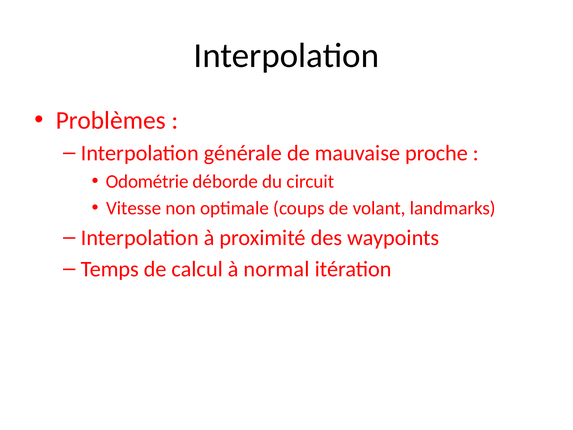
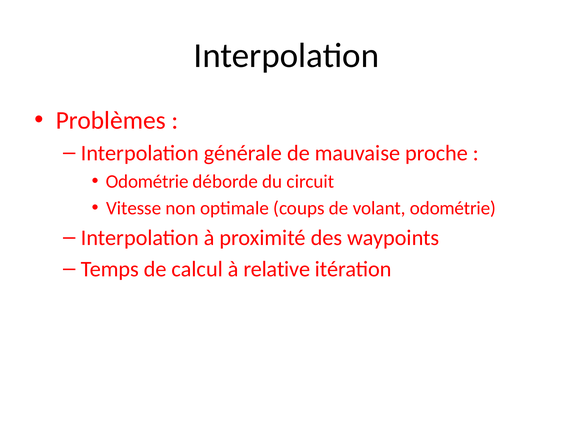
volant landmarks: landmarks -> odométrie (453, 208)
normal: normal -> relative (277, 269)
